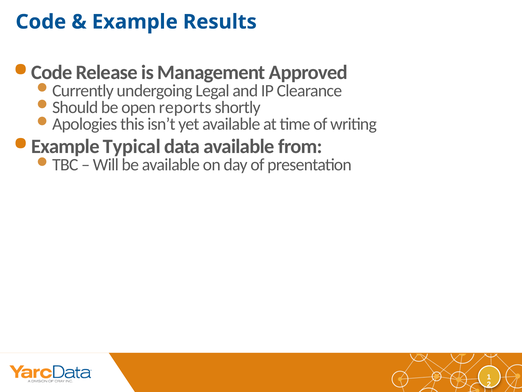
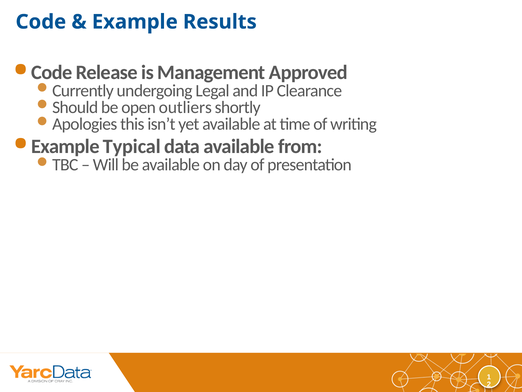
reports: reports -> outliers (185, 107)
